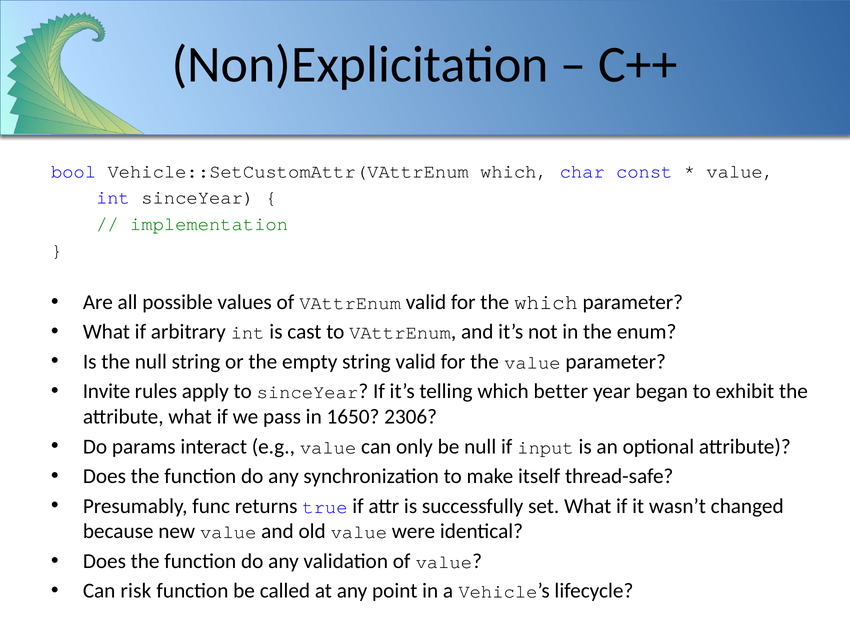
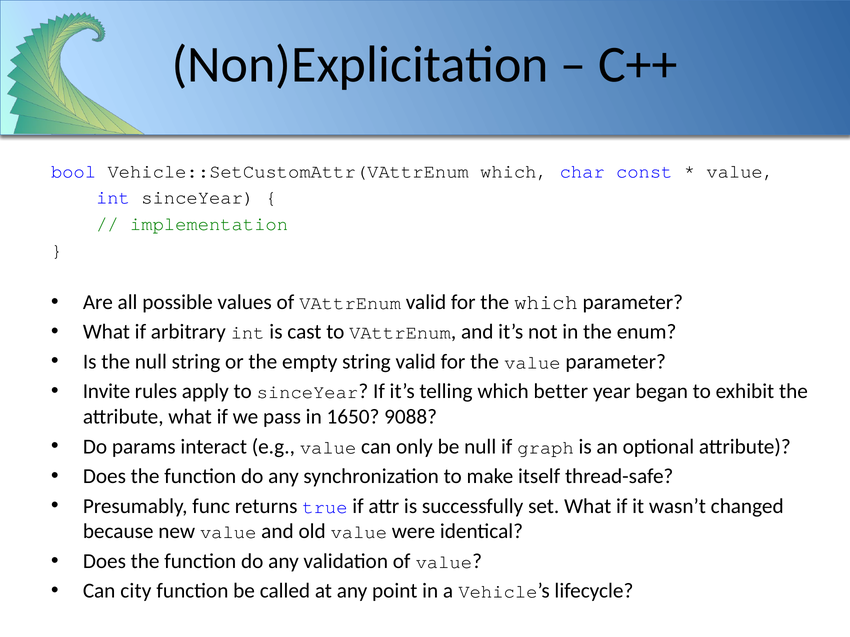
2306: 2306 -> 9088 (411, 417)
input: input -> graph (546, 448)
risk: risk -> city (136, 591)
